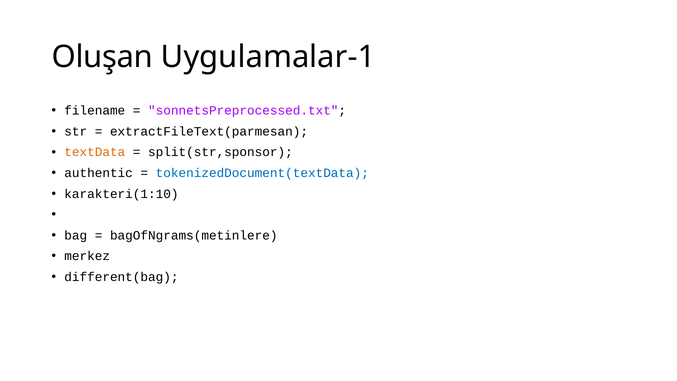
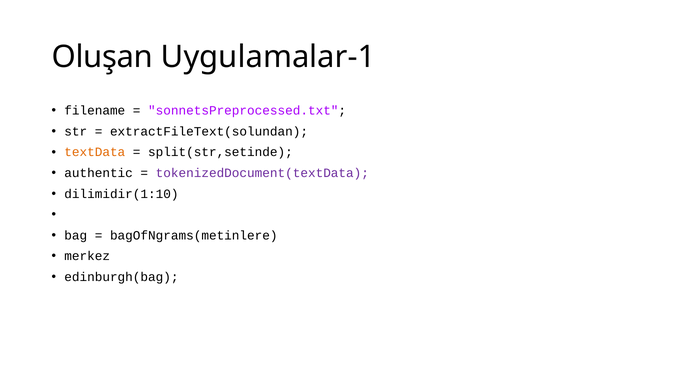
extractFileText(parmesan: extractFileText(parmesan -> extractFileText(solundan (209, 131)
split(str,sponsor: split(str,sponsor -> split(str,setinde (220, 152)
tokenizedDocument(textData colour: blue -> purple (262, 173)
karakteri(1:10: karakteri(1:10 -> dilimidir(1:10 (121, 194)
different(bag: different(bag -> edinburgh(bag (121, 277)
